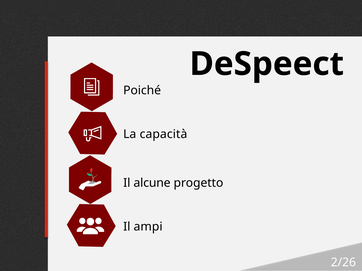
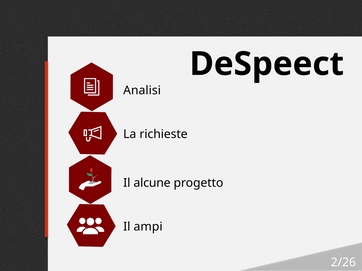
Poiché: Poiché -> Analisi (142, 91)
capacità: capacità -> richieste (164, 134)
